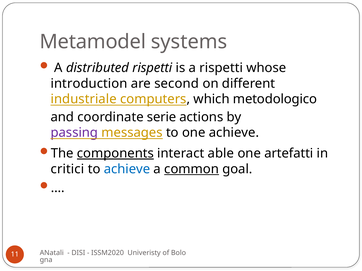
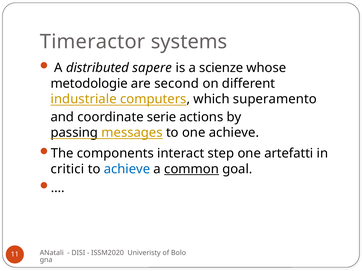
Metamodel: Metamodel -> Timeractor (93, 42)
distributed rispetti: rispetti -> sapere (152, 68)
a rispetti: rispetti -> scienze (221, 68)
introduction: introduction -> metodologie (89, 84)
metodologico: metodologico -> superamento (275, 99)
passing colour: purple -> black (74, 133)
components underline: present -> none (115, 154)
able: able -> step (221, 154)
